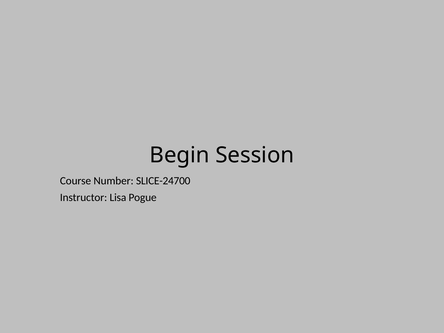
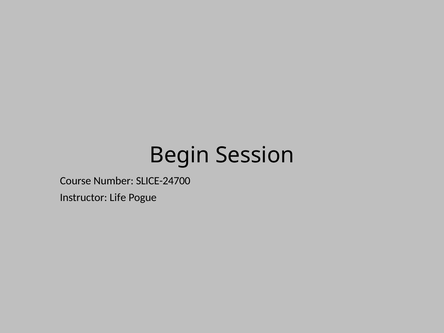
Lisa: Lisa -> Life (118, 198)
